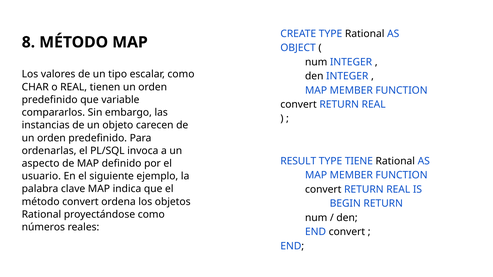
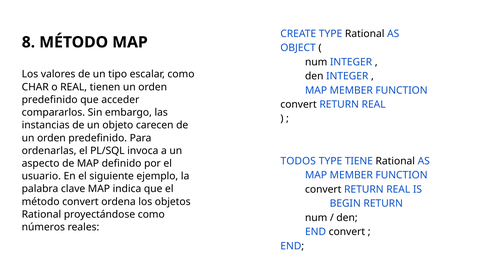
variable: variable -> acceder (120, 100)
RESULT: RESULT -> TODOS (298, 161)
